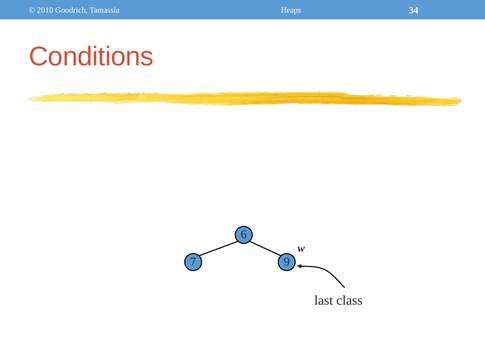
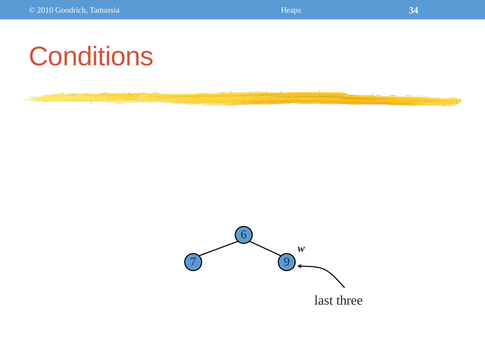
class: class -> three (350, 300)
